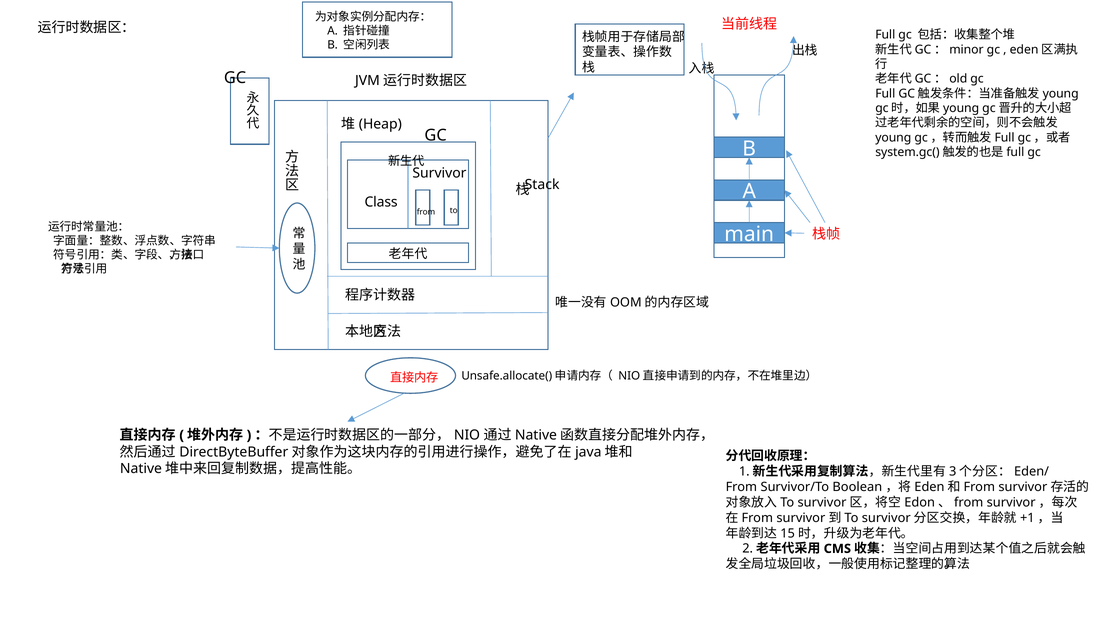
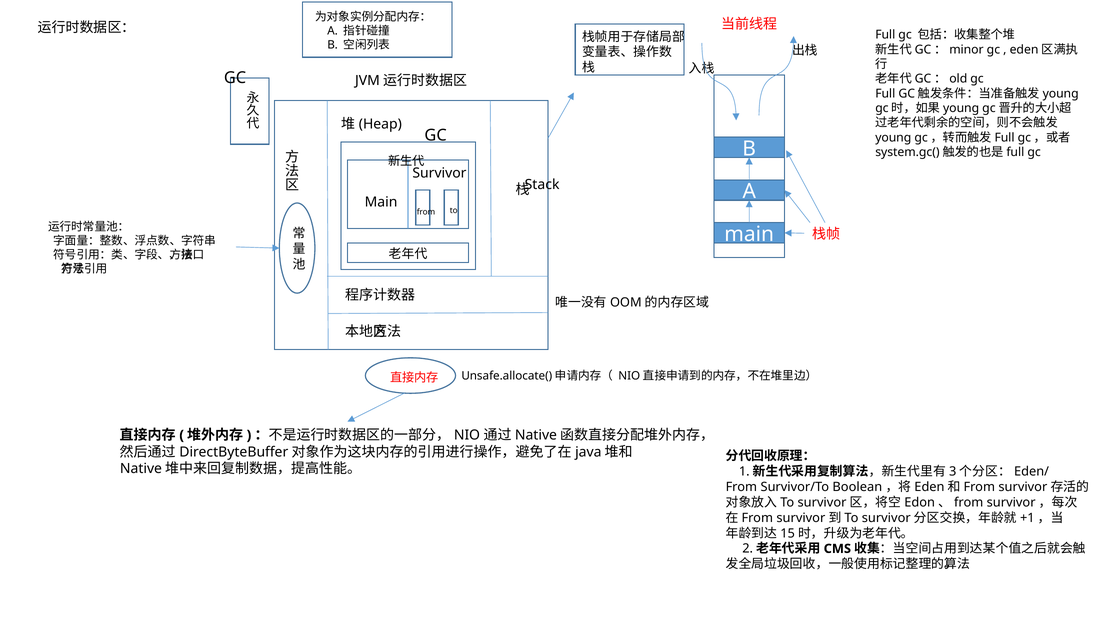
Class: Class -> Main (381, 202)
